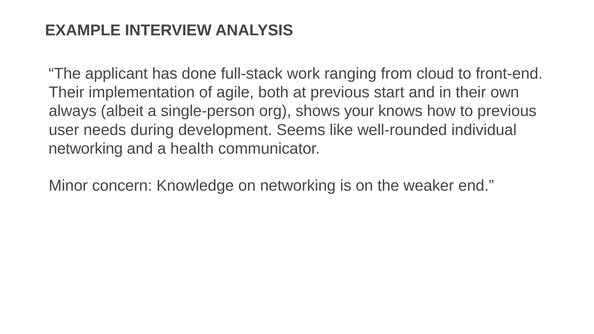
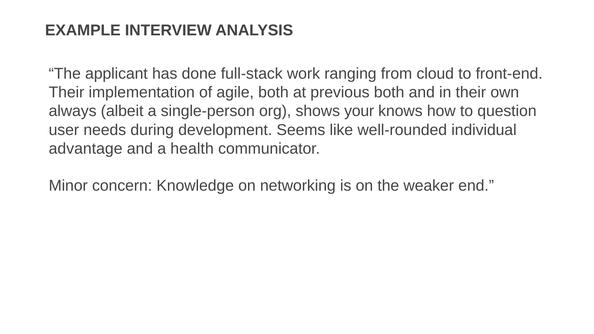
previous start: start -> both (389, 92)
to previous: previous -> question (507, 111)
networking: networking -> advantage (86, 149)
